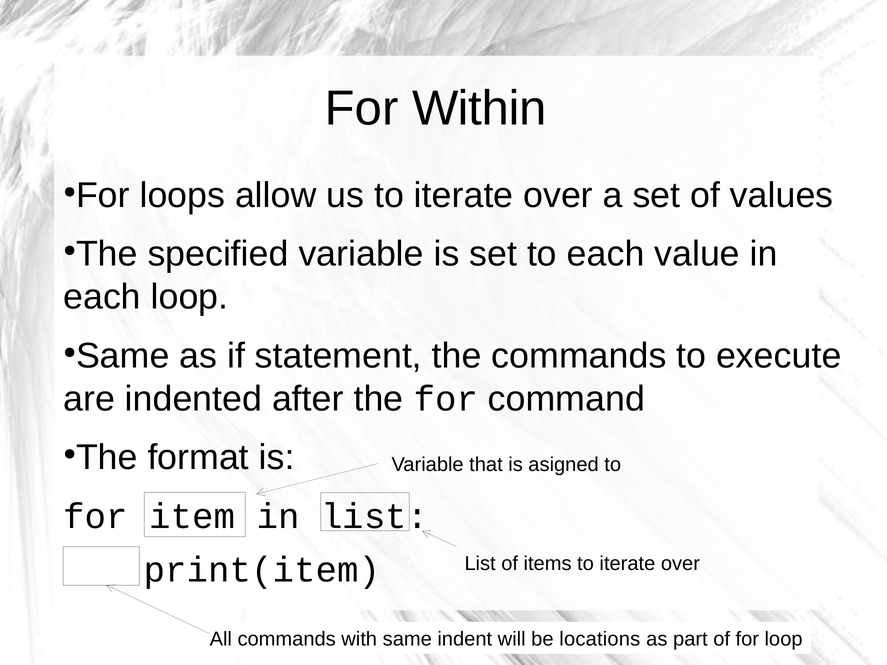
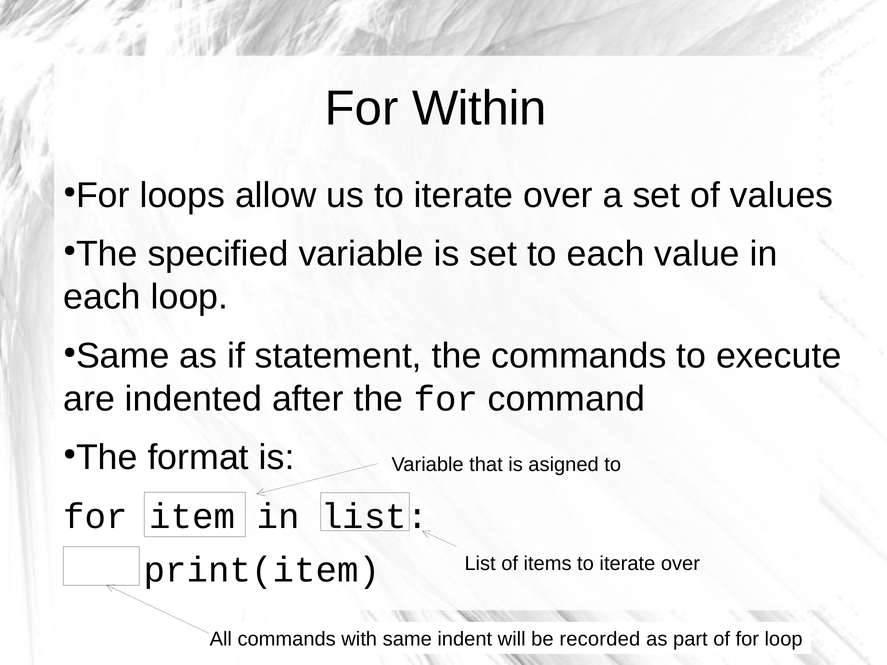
locations: locations -> recorded (600, 639)
